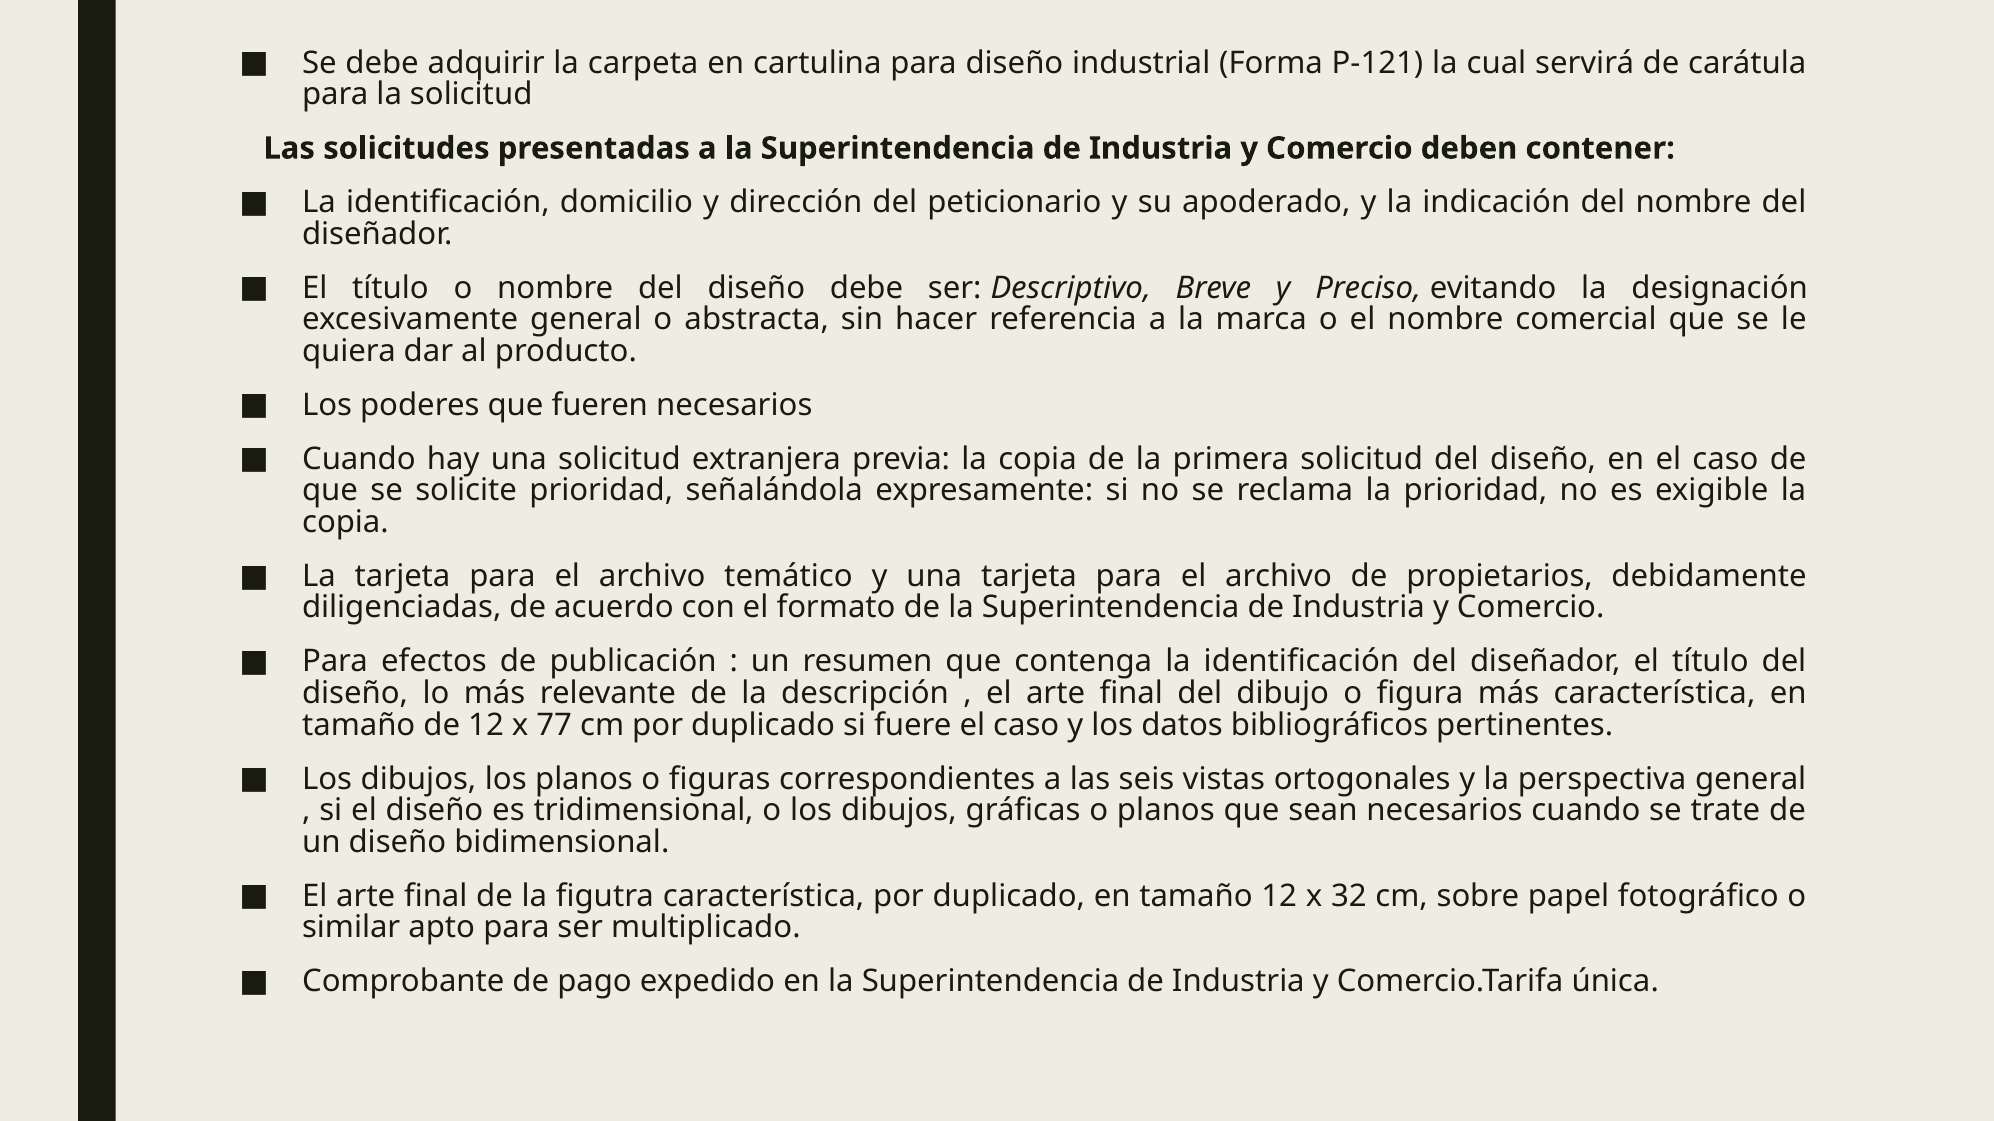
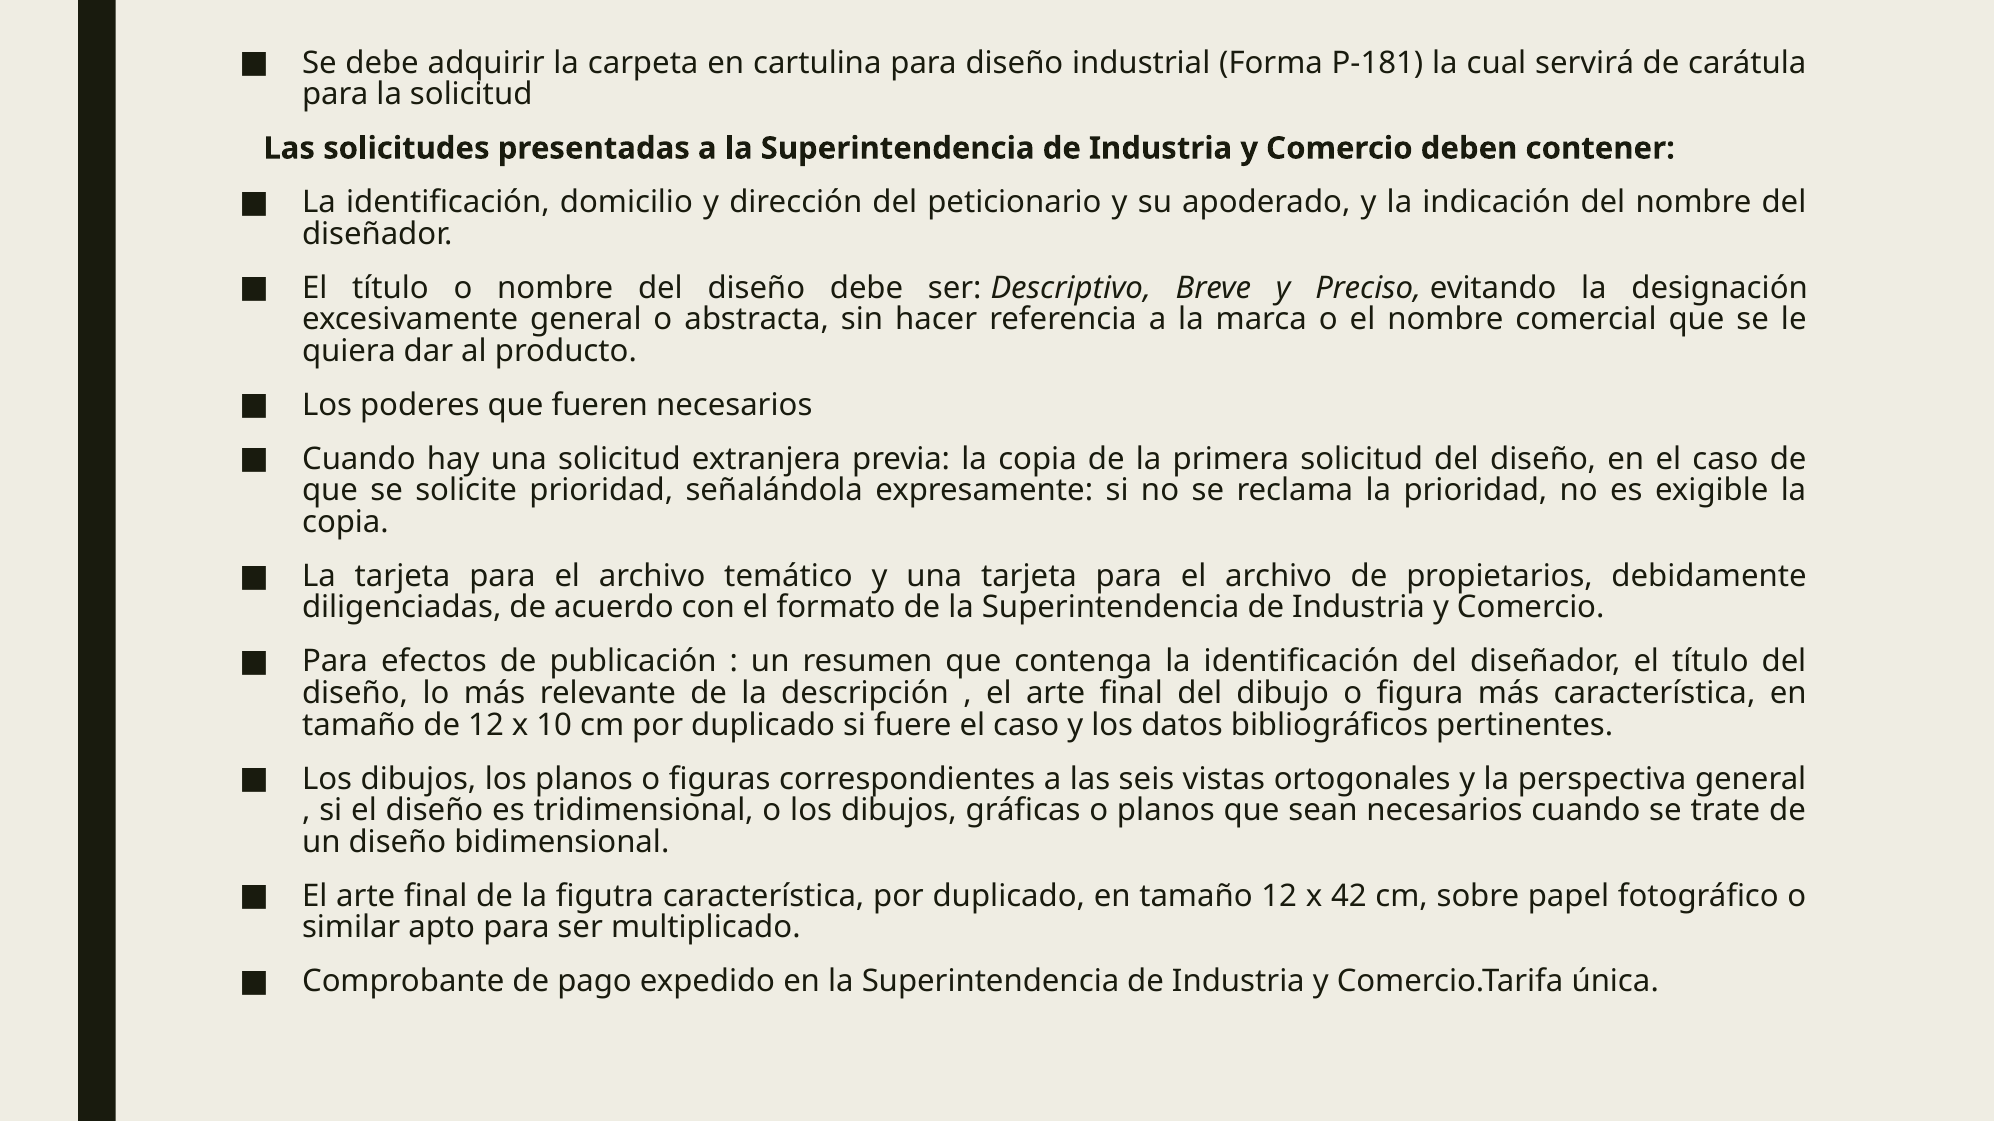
P-121: P-121 -> P-181 (1377, 63)
77: 77 -> 10 (554, 725)
32: 32 -> 42 (1349, 896)
